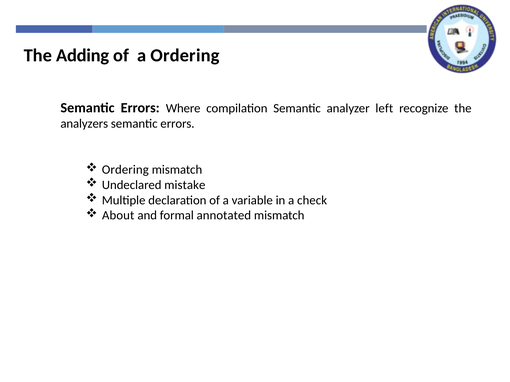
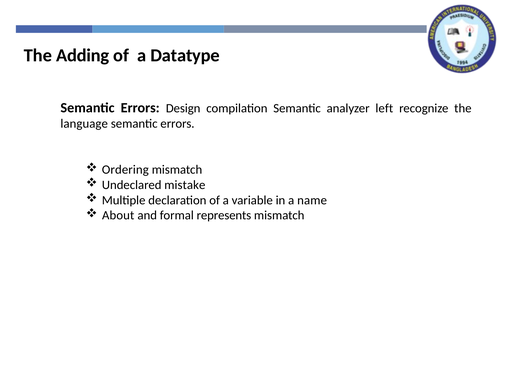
a Ordering: Ordering -> Datatype (185, 56)
Where: Where -> Design (183, 108)
analyzers: analyzers -> language (84, 124)
check: check -> name (312, 200)
annotated: annotated -> represents (224, 216)
